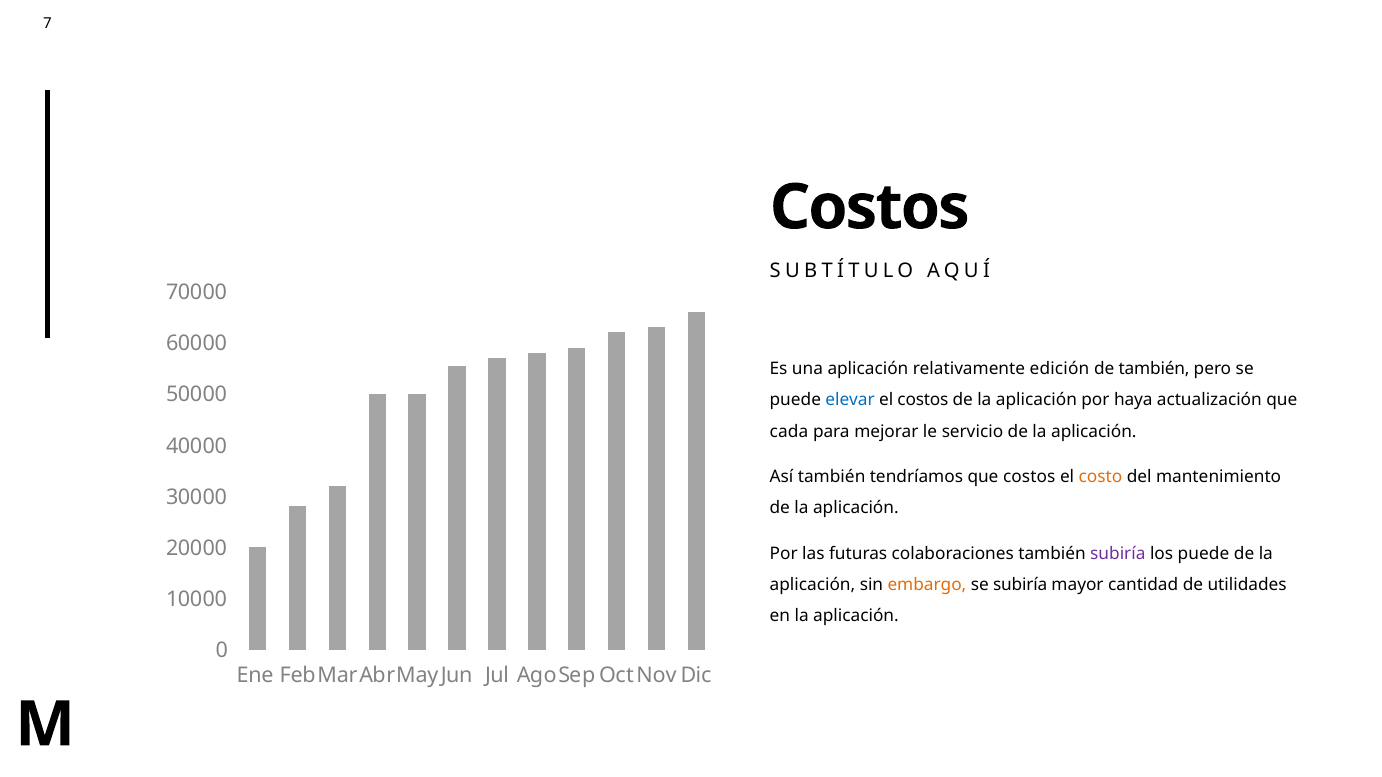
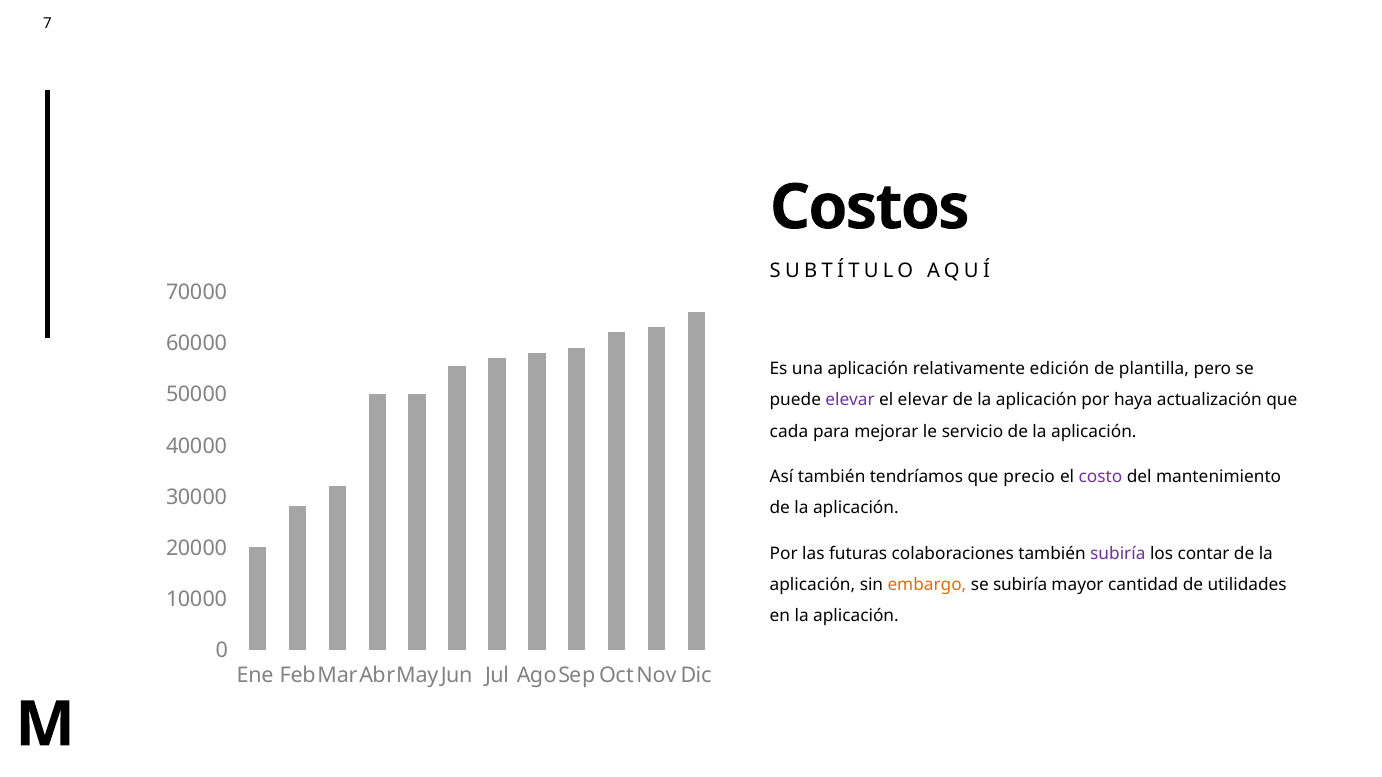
de también: también -> plantilla (1154, 369)
elevar colour: blue -> purple (850, 400)
el costos: costos -> elevar (923, 400)
que costos: costos -> precio (1029, 477)
costo colour: orange -> purple (1100, 477)
los puede: puede -> contar (1204, 554)
